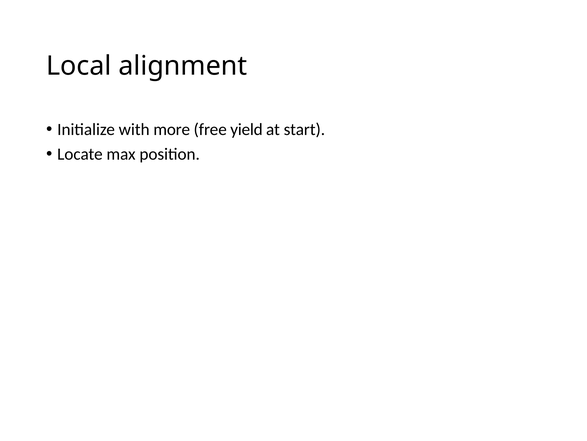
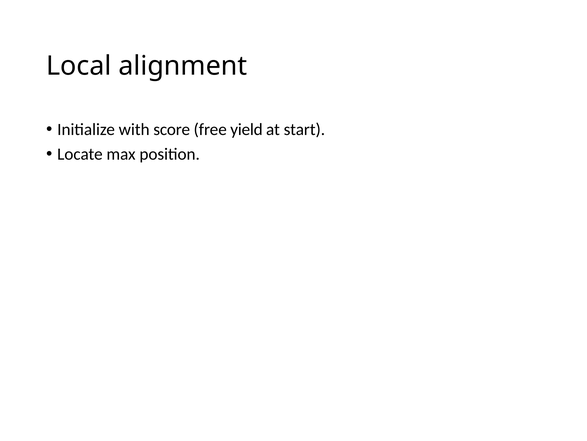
more: more -> score (172, 129)
